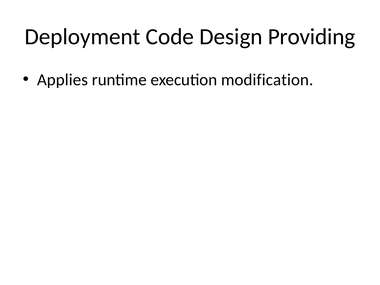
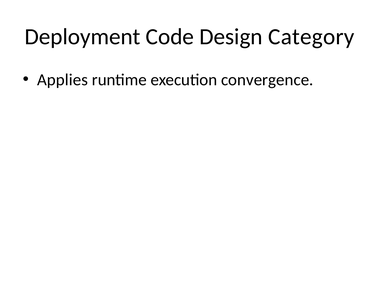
Providing: Providing -> Category (311, 37)
modification: modification -> convergence (267, 80)
